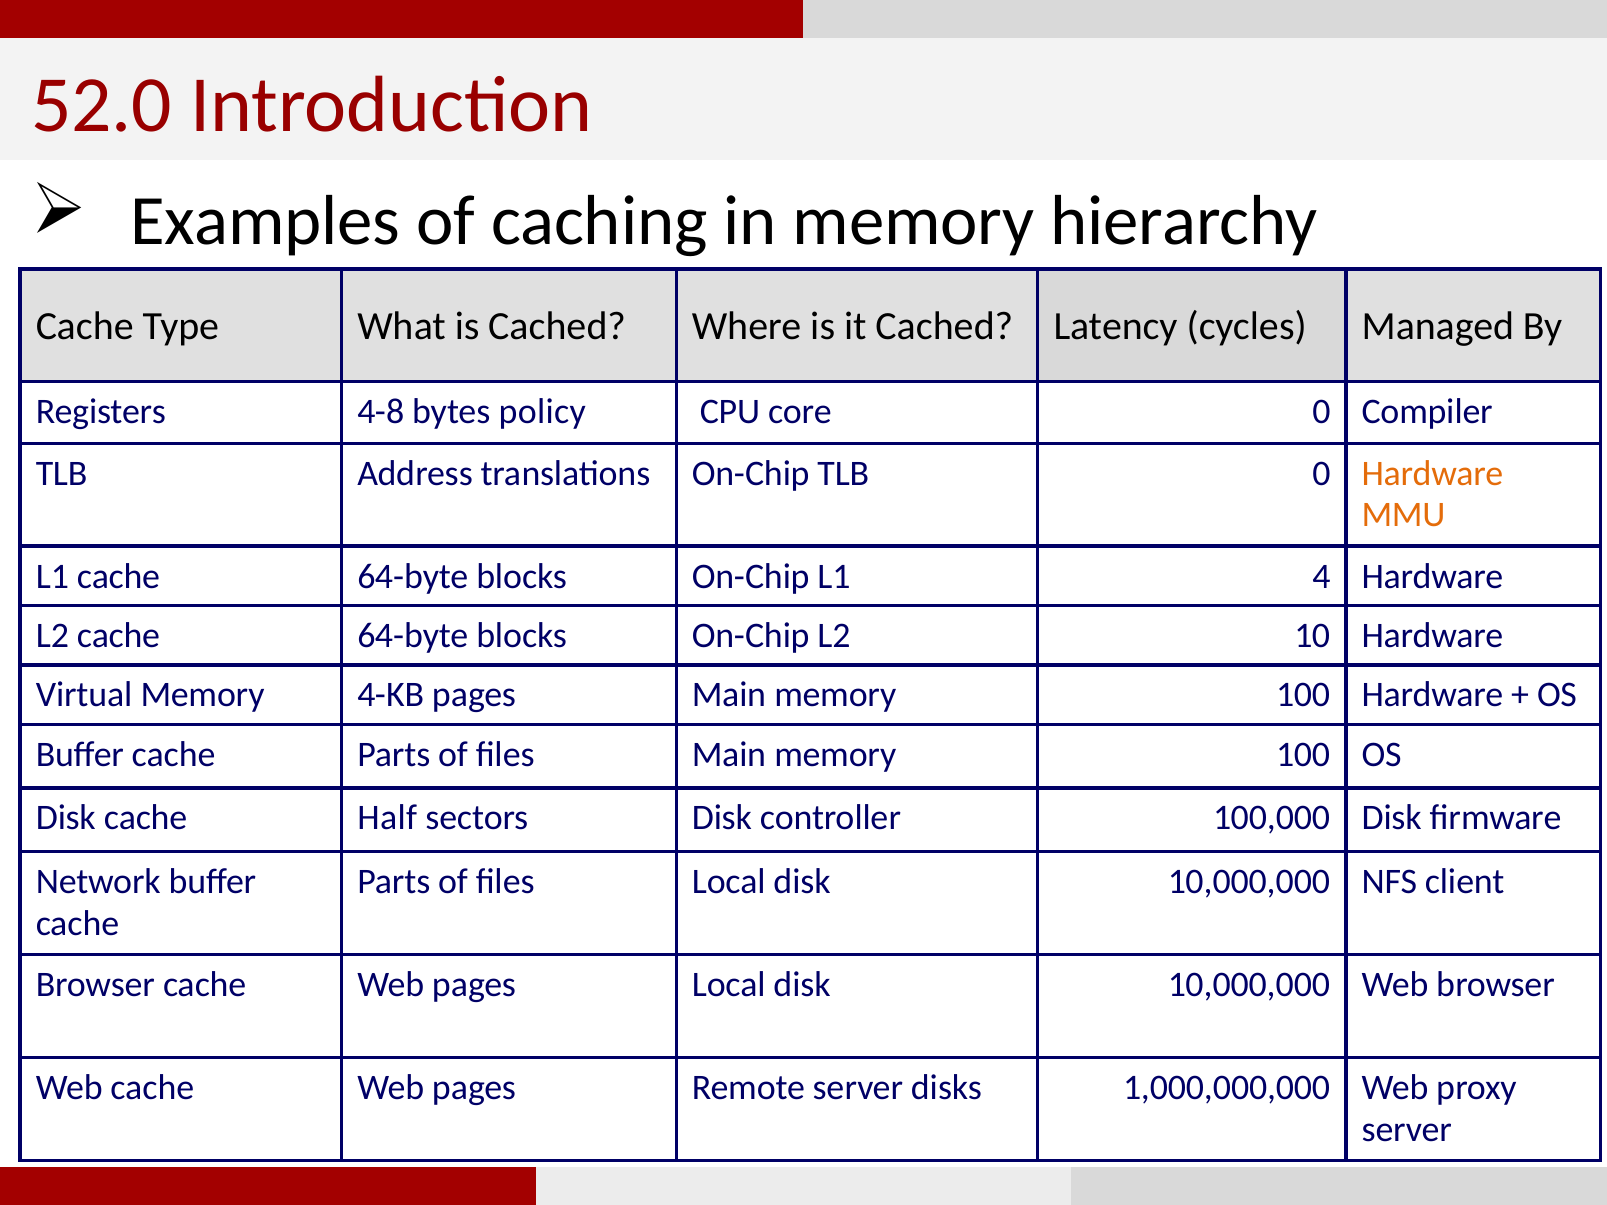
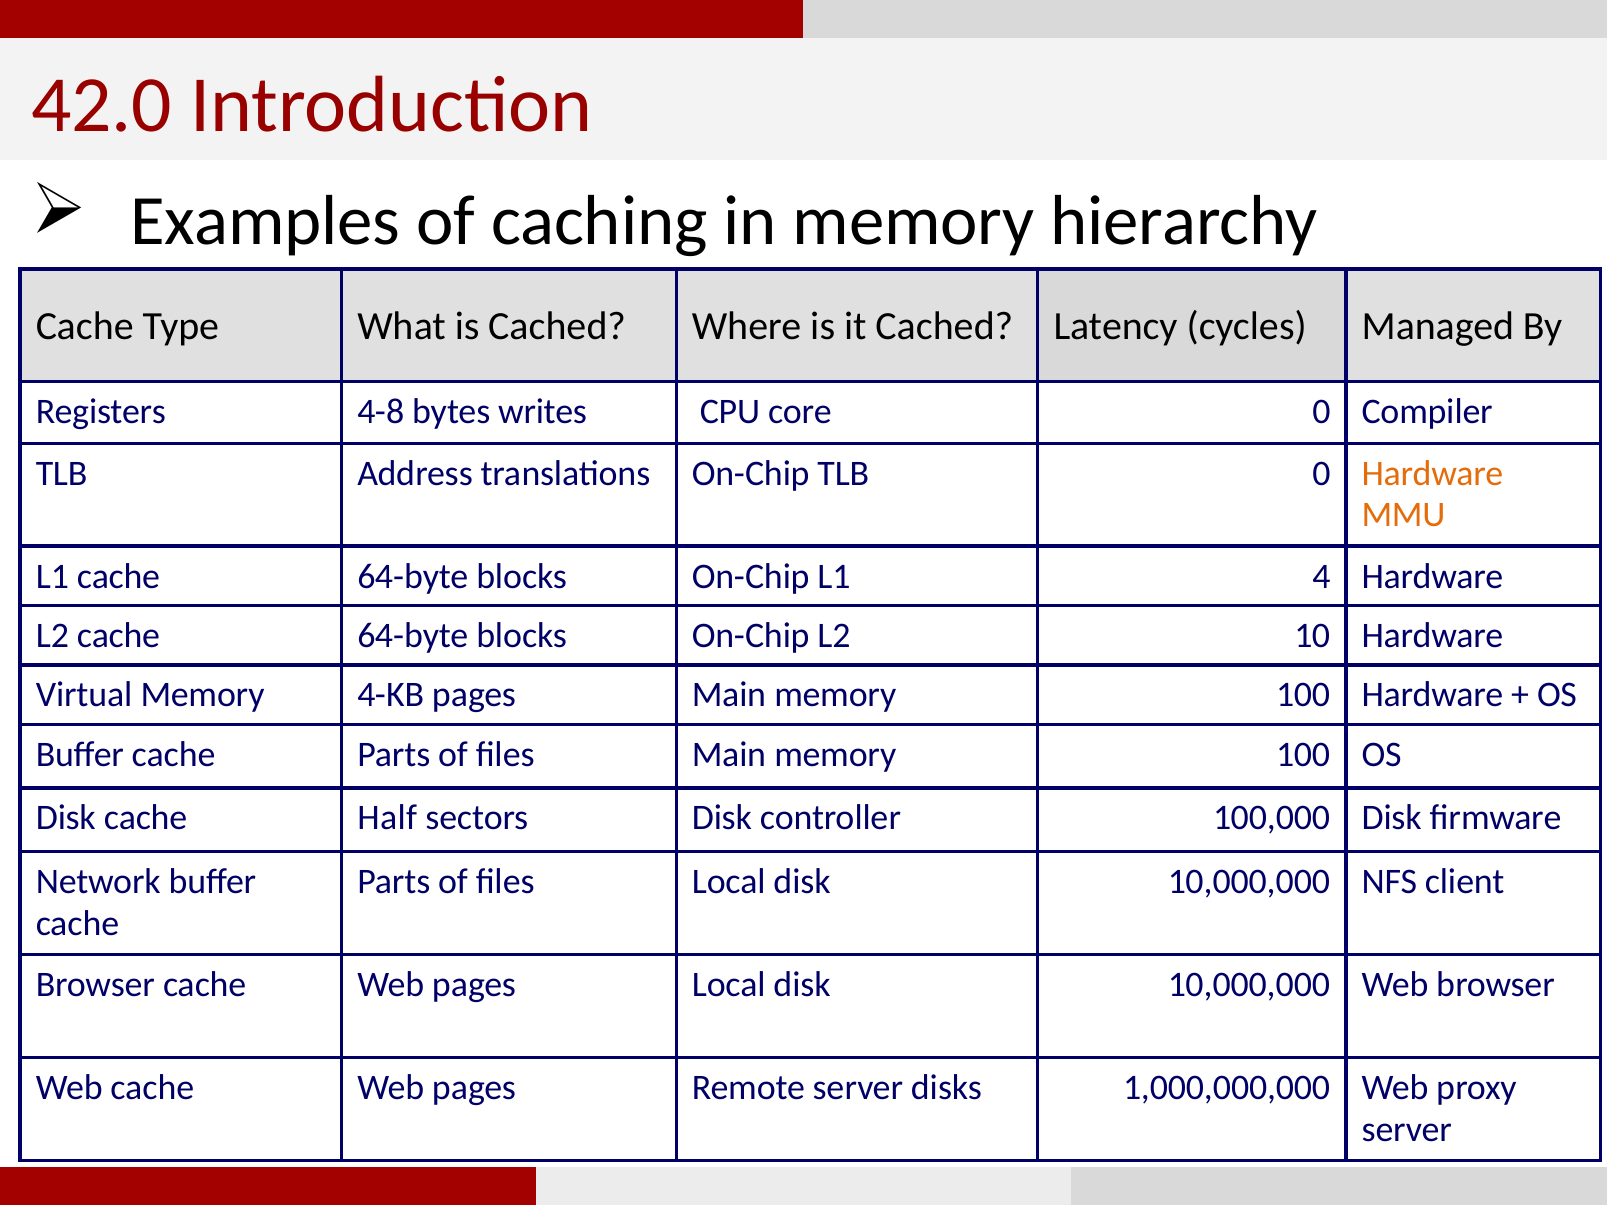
52.0: 52.0 -> 42.0 (102, 105)
policy: policy -> writes (543, 412)
